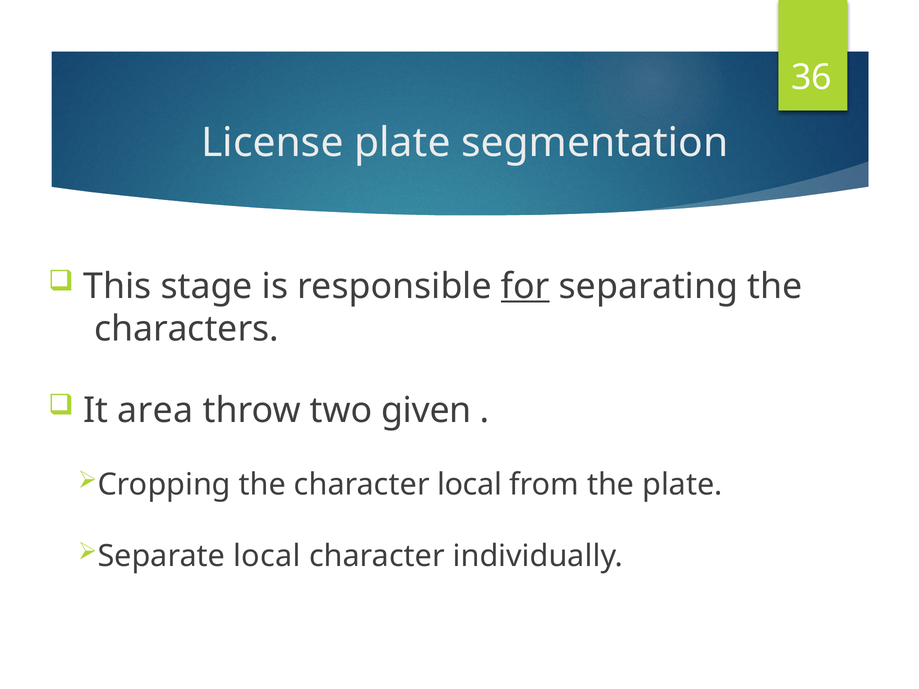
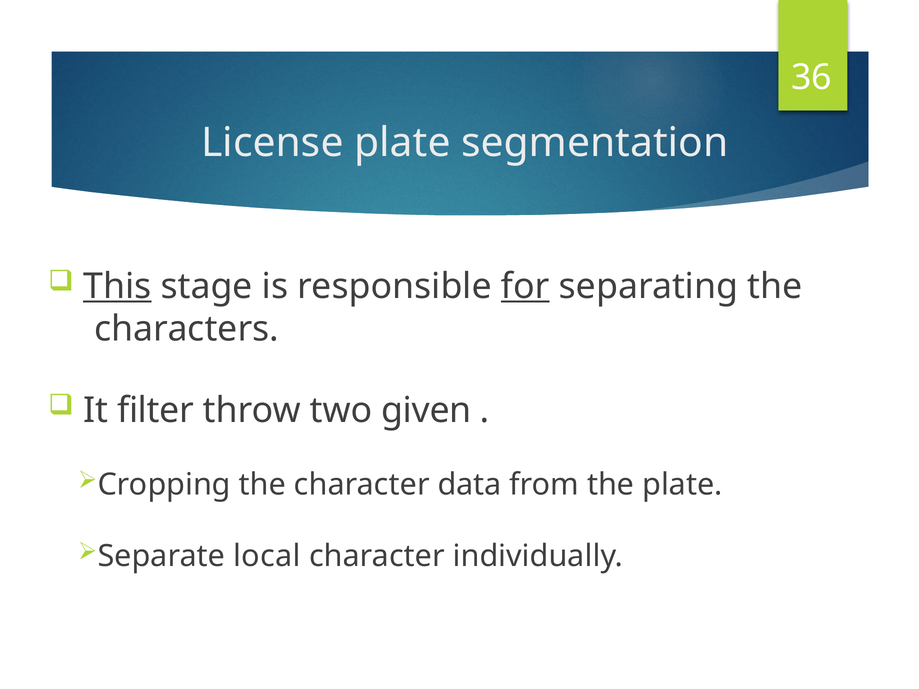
This underline: none -> present (117, 286)
area: area -> filter (156, 410)
character local: local -> data (470, 485)
